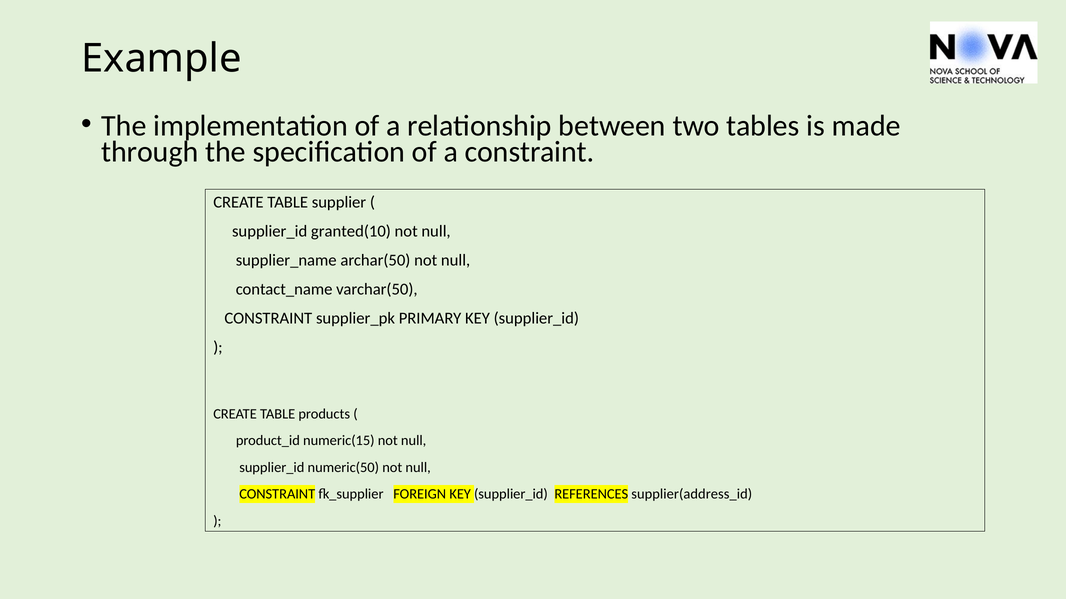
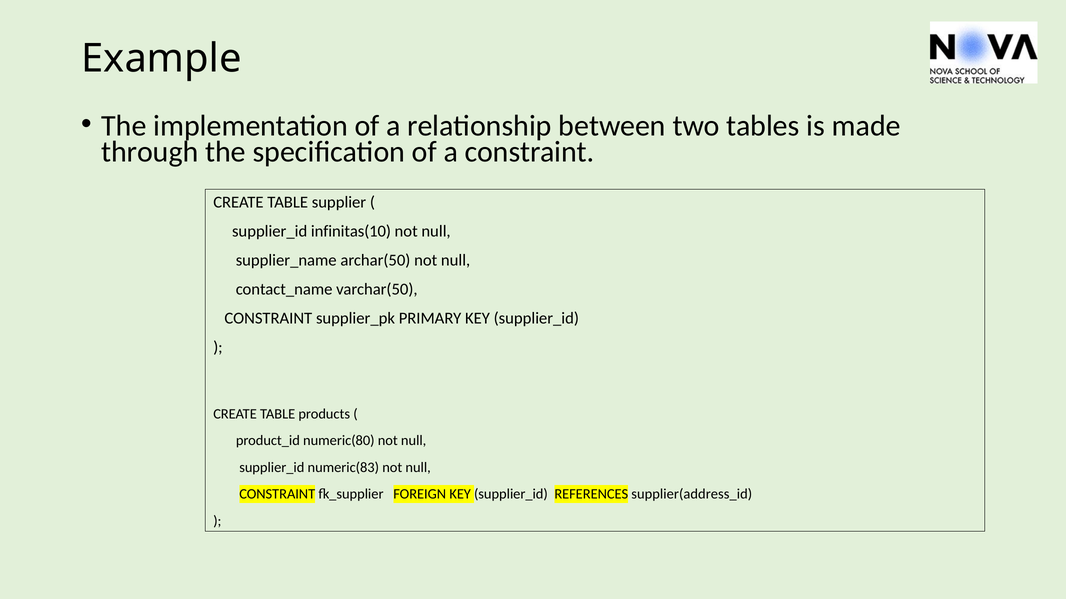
granted(10: granted(10 -> infinitas(10 (351, 231)
numeric(15: numeric(15 -> numeric(80 (339, 441)
numeric(50: numeric(50 -> numeric(83 (343, 468)
